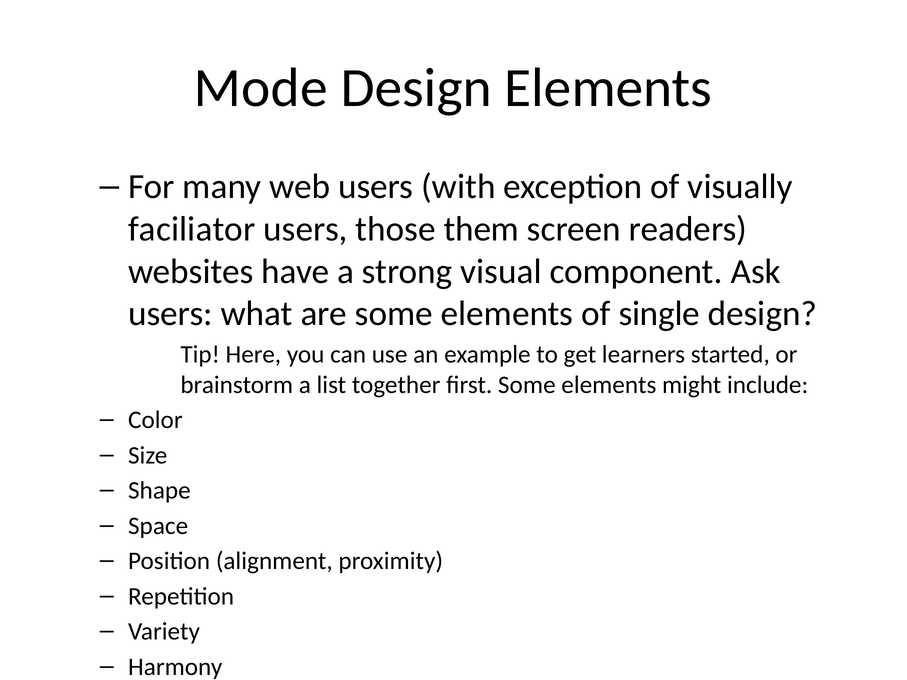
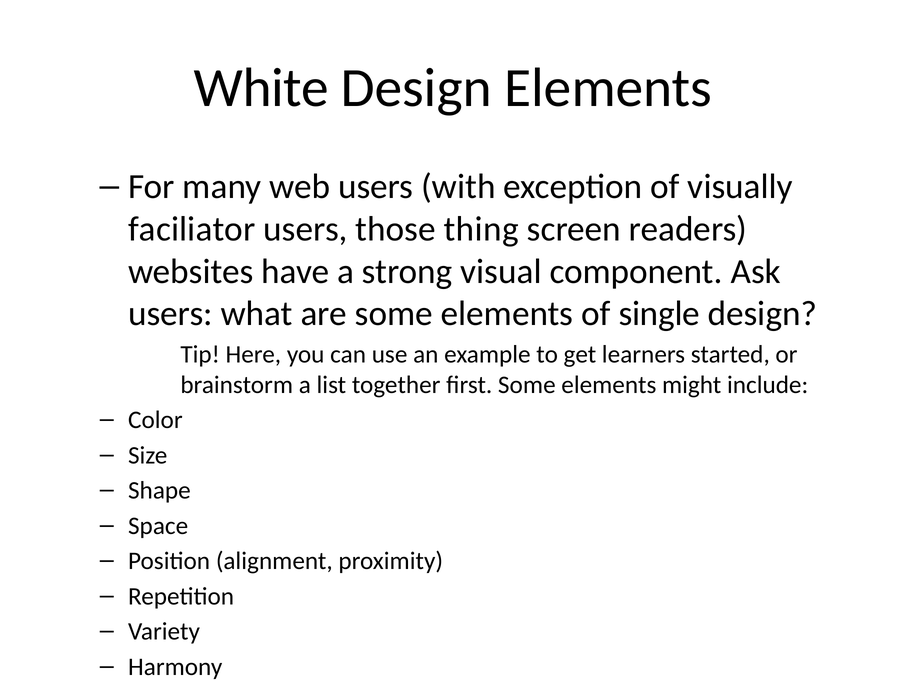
Mode: Mode -> White (261, 88)
them: them -> thing (481, 229)
